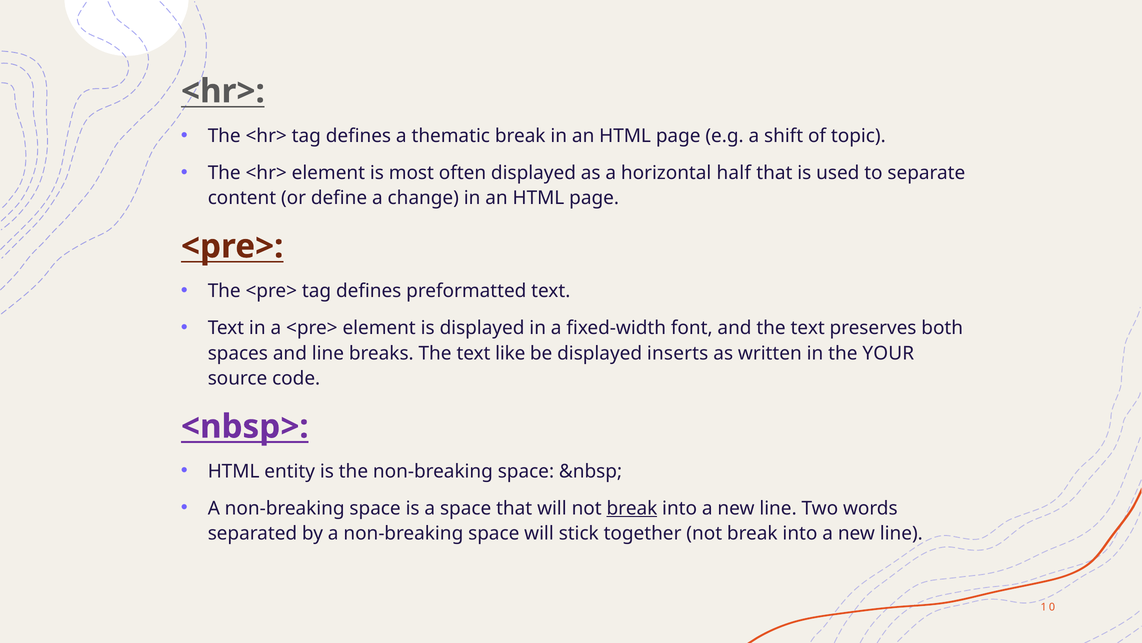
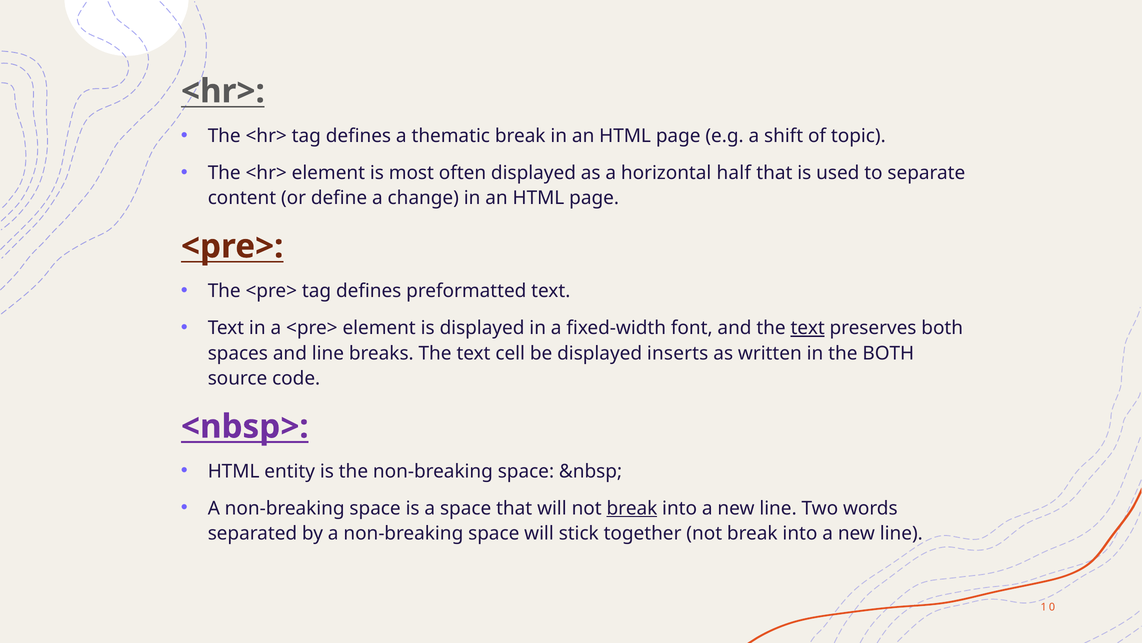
text underline: none -> present (808, 328)
like: like -> cell (510, 353)
the YOUR: YOUR -> BOTH (888, 353)
